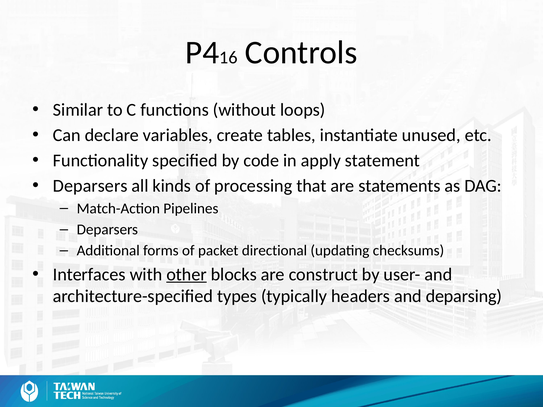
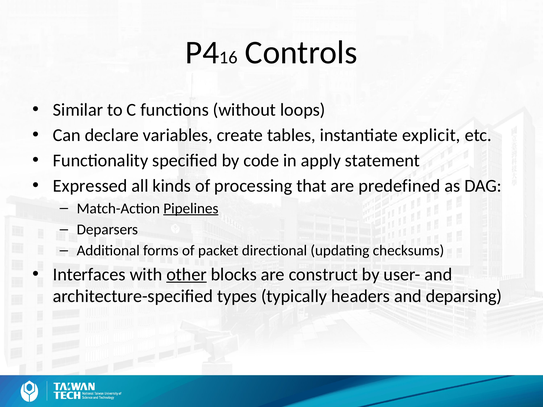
unused: unused -> explicit (431, 135)
Deparsers: Deparsers -> Expressed (90, 186)
statements: statements -> predefined (399, 186)
Pipelines underline: none -> present (191, 209)
